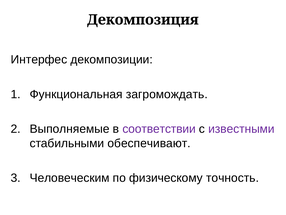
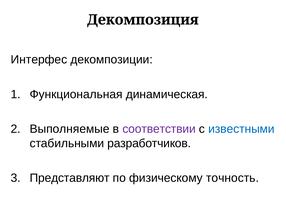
загромождать: загромождать -> динамическая (167, 94)
известными colour: purple -> blue (241, 129)
обеспечивают: обеспечивают -> разработчиков (149, 143)
Человеческим: Человеческим -> Представляют (70, 177)
